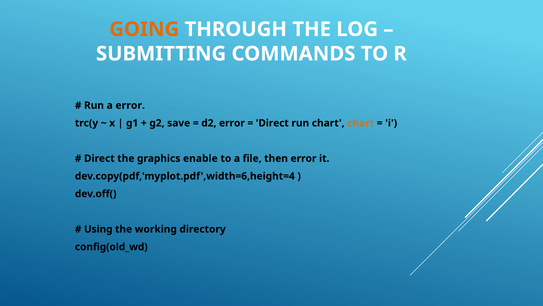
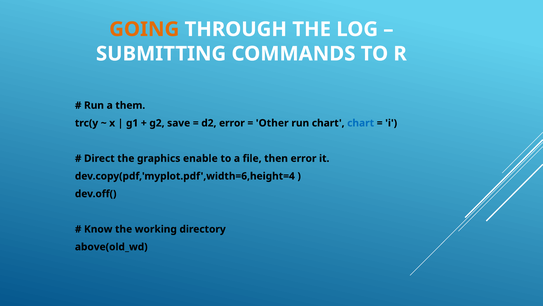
a error: error -> them (130, 105)
Direct: Direct -> Other (272, 123)
chart colour: orange -> blue (361, 123)
Using: Using -> Know (98, 229)
config(old_wd: config(old_wd -> above(old_wd (111, 246)
